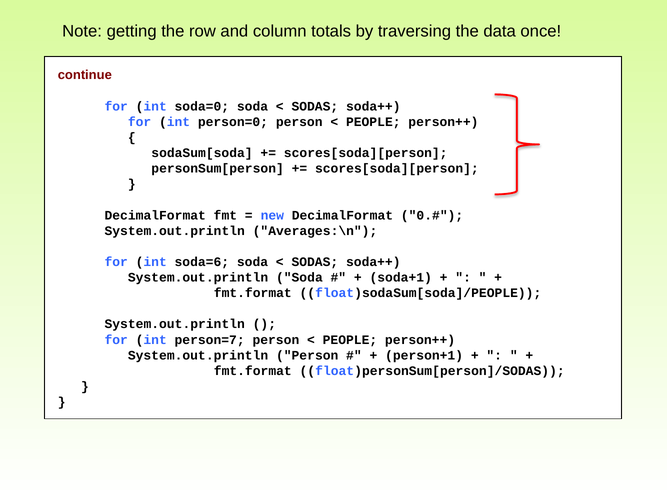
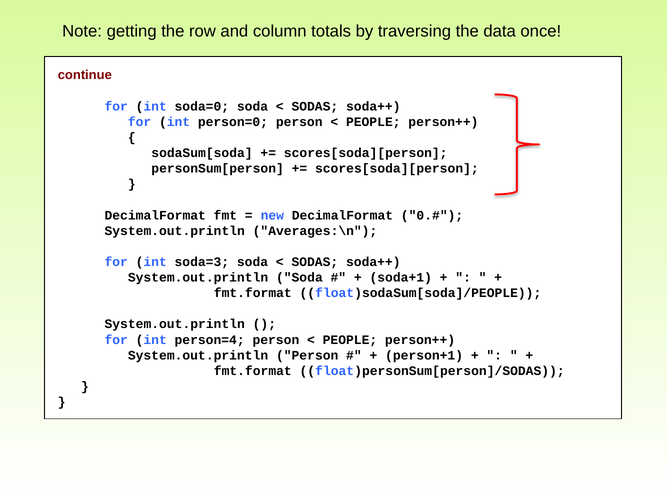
soda=6: soda=6 -> soda=3 (202, 262)
person=7: person=7 -> person=4 (210, 340)
